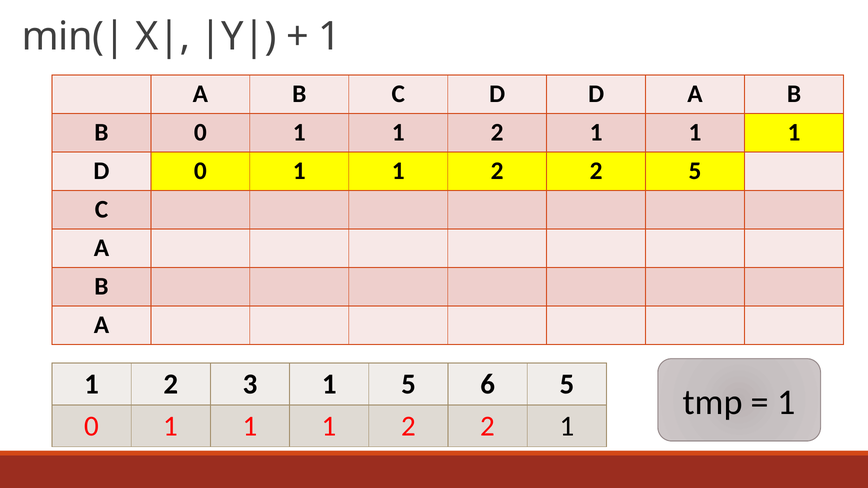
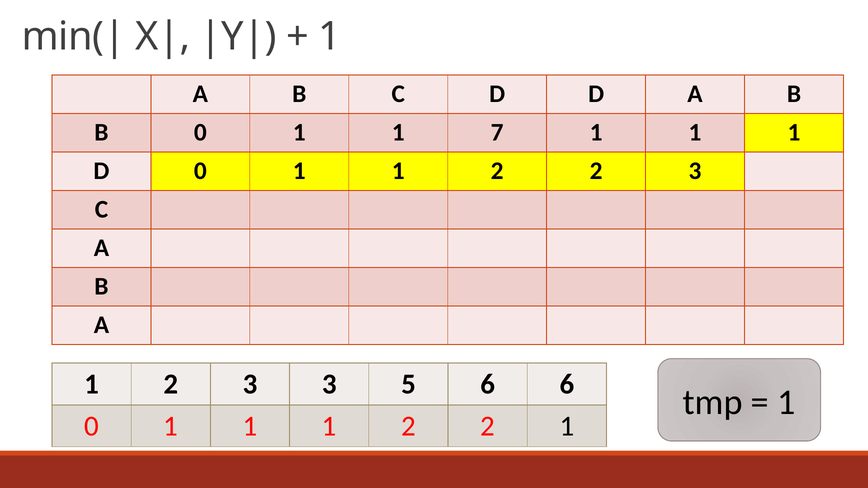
2: 2 -> 7 (497, 133)
2 2 5: 5 -> 3 (695, 171)
3 1: 1 -> 3 (329, 384)
6 5: 5 -> 6 (567, 384)
